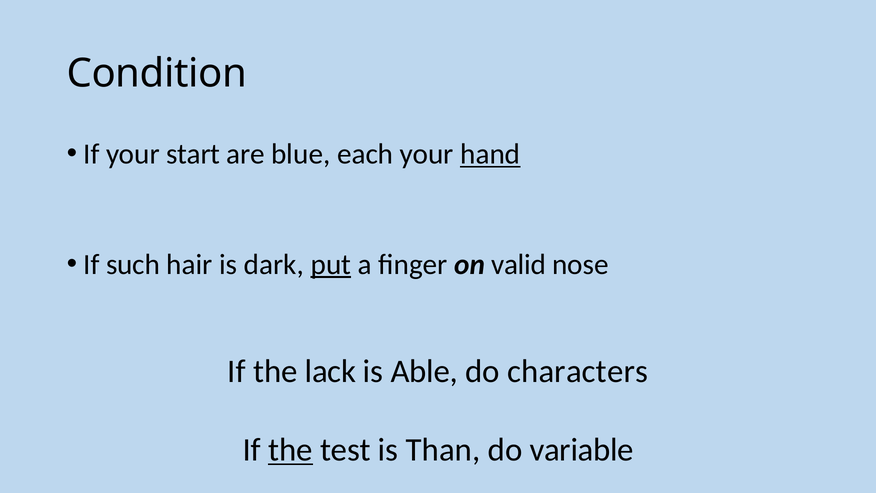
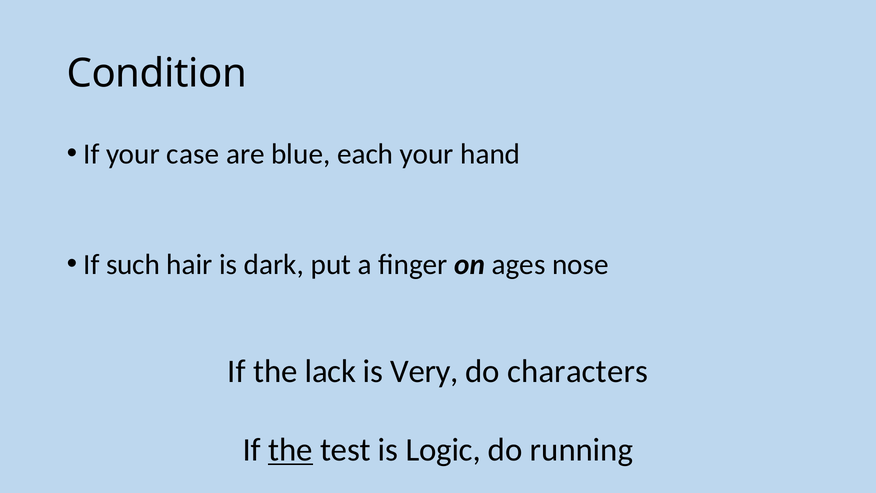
start: start -> case (193, 154)
hand underline: present -> none (490, 154)
put underline: present -> none (331, 264)
valid: valid -> ages (519, 264)
Able: Able -> Very (424, 371)
Than: Than -> Logic (443, 450)
variable: variable -> running (581, 450)
